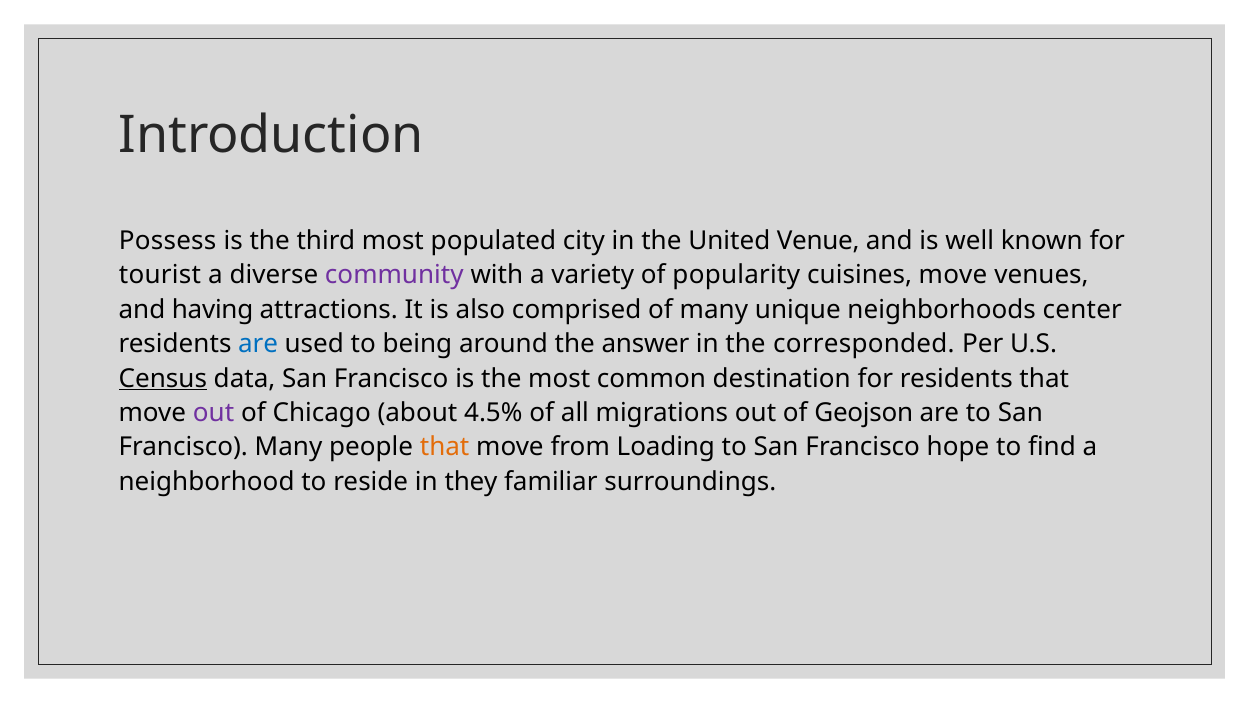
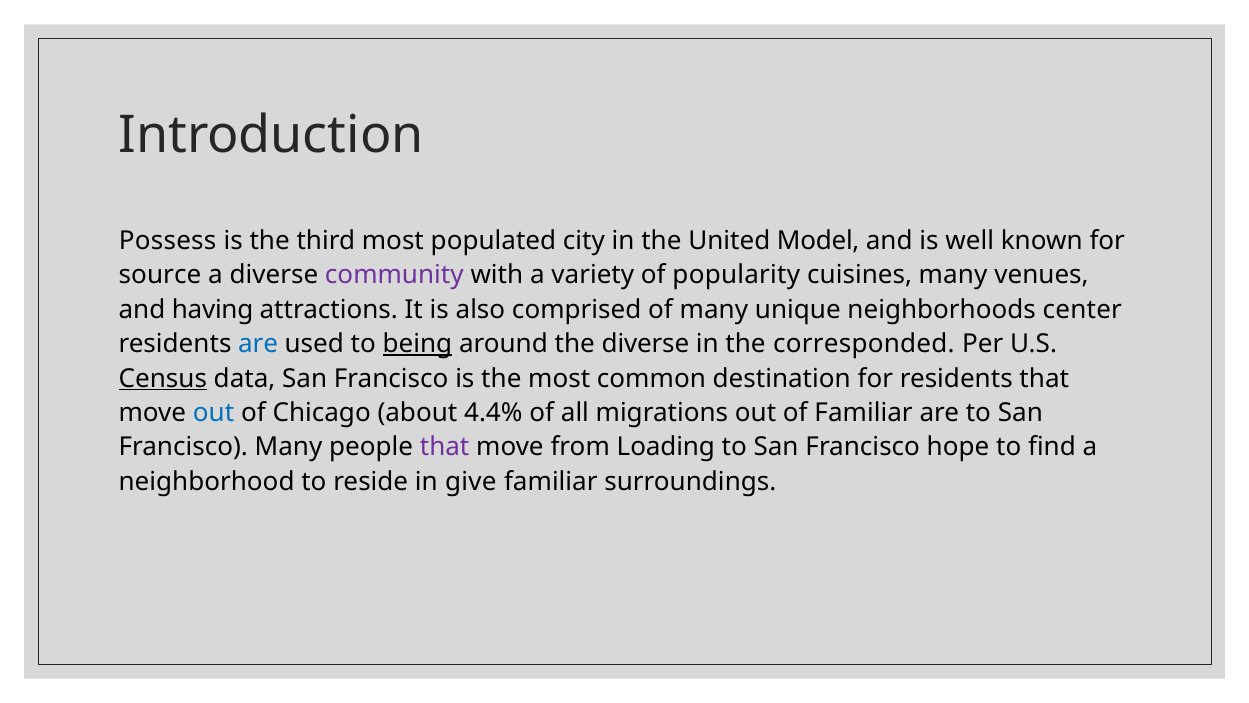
Venue: Venue -> Model (818, 241)
tourist: tourist -> source (160, 275)
cuisines move: move -> many (953, 275)
being underline: none -> present (417, 344)
the answer: answer -> diverse (645, 344)
out colour: purple -> blue (214, 413)
4.5%: 4.5% -> 4.4% (493, 413)
of Geojson: Geojson -> Familiar (864, 413)
that colour: orange -> purple (445, 447)
they: they -> give (471, 481)
